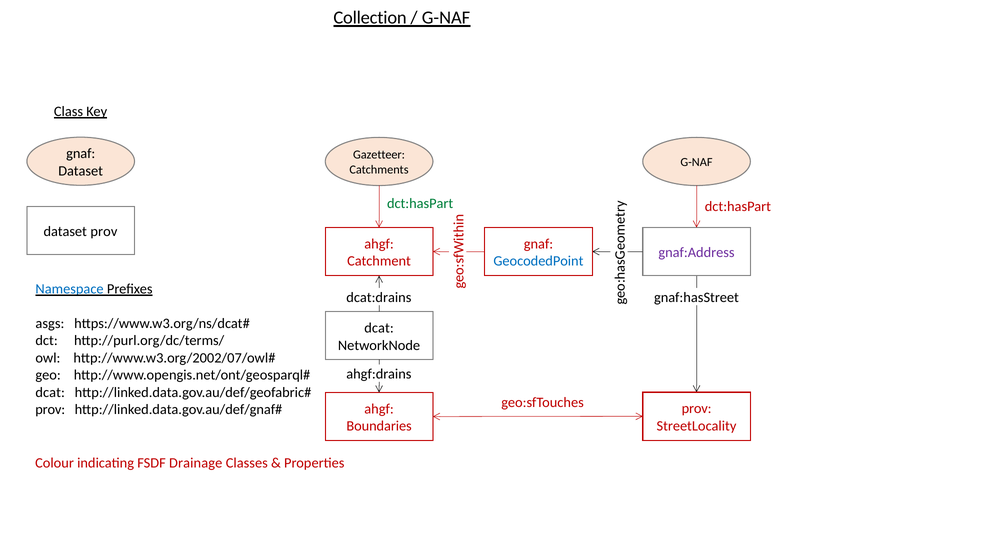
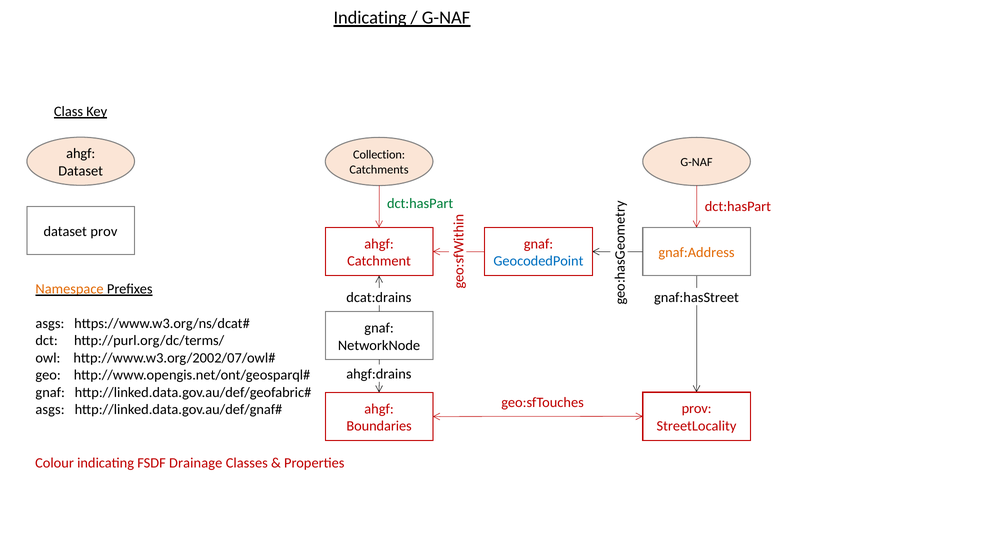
Collection: Collection -> Indicating (370, 18)
gnaf: gnaf -> ahgf (81, 154)
Gazetteer: Gazetteer -> Collection (379, 155)
gnaf:Address colour: purple -> orange (697, 253)
Namespace colour: blue -> orange (70, 289)
dcat: dcat -> gnaf (379, 328)
dcat: dcat -> gnaf (50, 393)
prov: prov -> asgs (50, 410)
